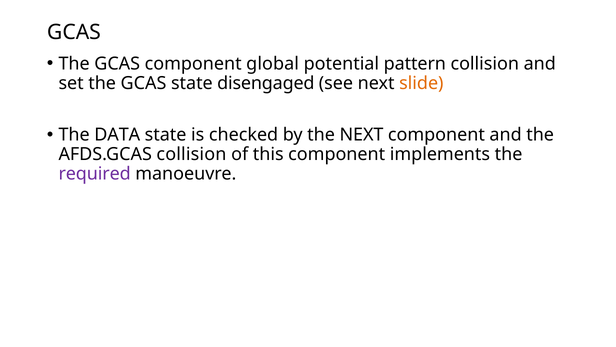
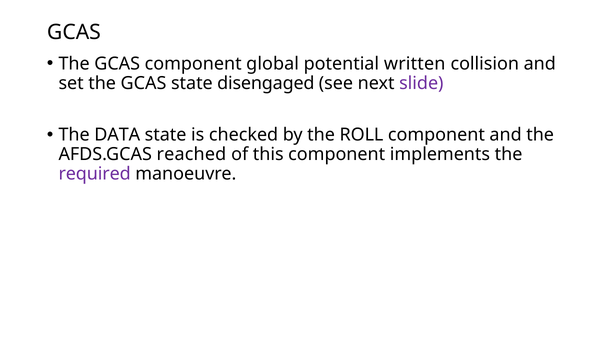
pattern: pattern -> written (415, 64)
slide colour: orange -> purple (421, 83)
the NEXT: NEXT -> ROLL (361, 135)
AFDS.GCAS collision: collision -> reached (191, 154)
